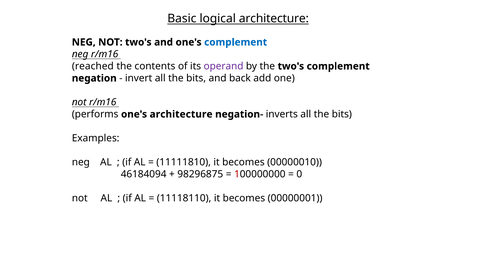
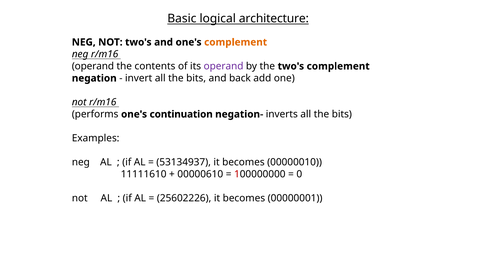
complement colour: blue -> orange (236, 42)
reached: reached -> operand (93, 66)
one's architecture: architecture -> continuation (181, 114)
11111810: 11111810 -> 53134937 (184, 162)
46184094: 46184094 -> 11111610 (144, 174)
98296875: 98296875 -> 00000610 (200, 174)
11118110: 11118110 -> 25602226 (184, 198)
